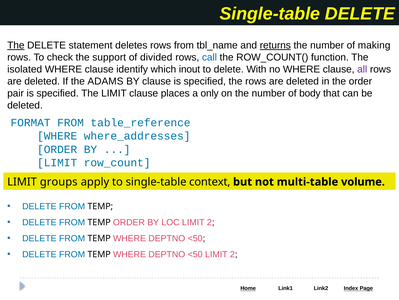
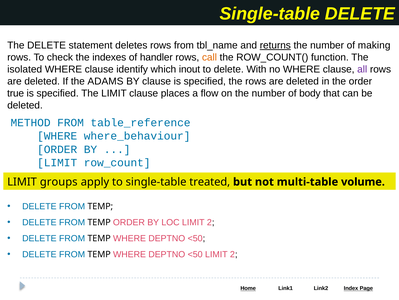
The underline: present -> none (16, 45)
support: support -> indexes (109, 57)
divided: divided -> handler (156, 57)
call colour: blue -> orange (209, 57)
pair: pair -> true (16, 93)
only: only -> flow (210, 93)
FORMAT: FORMAT -> METHOD (31, 122)
where_addresses: where_addresses -> where_behaviour (137, 136)
context: context -> treated (210, 181)
